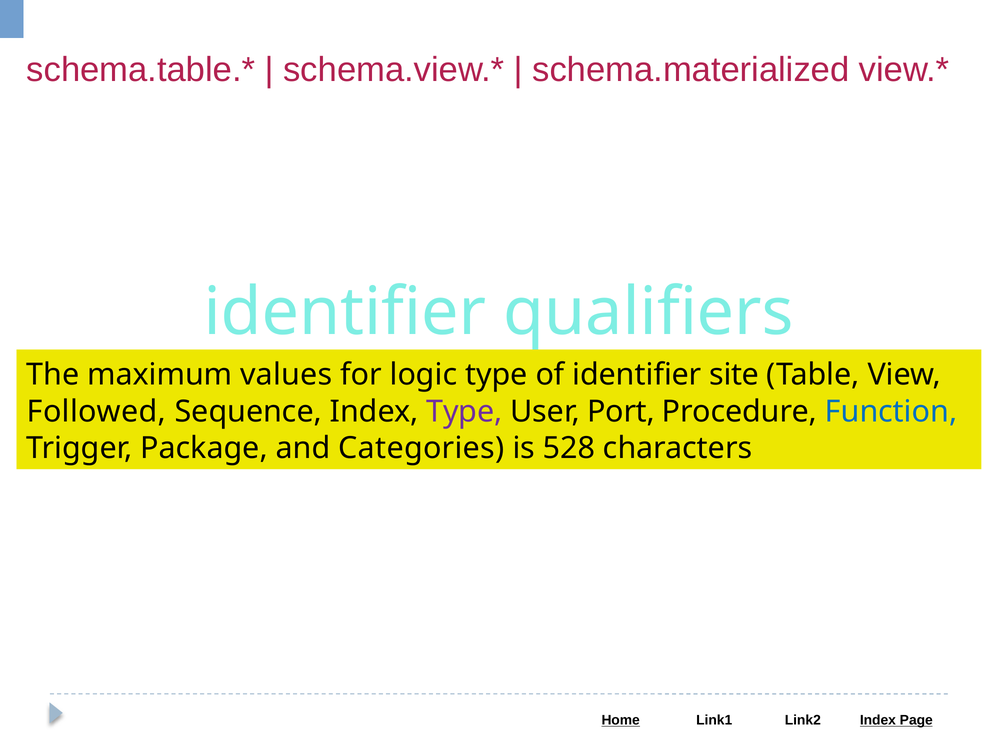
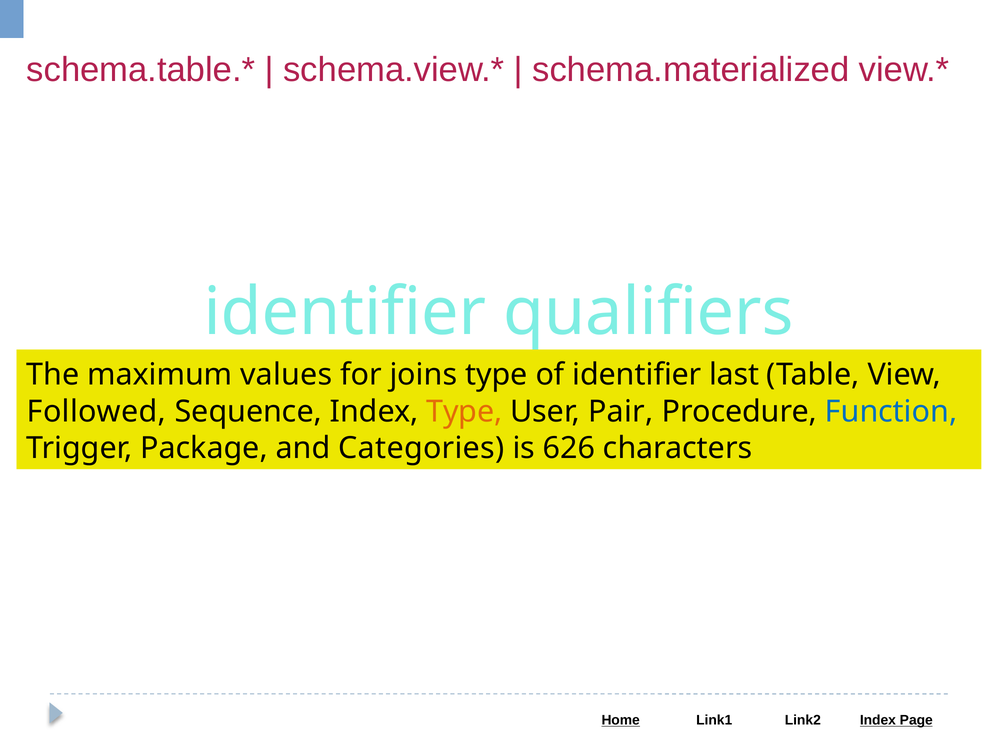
logic: logic -> joins (423, 375)
site: site -> last (734, 375)
Type colour: purple -> orange (464, 411)
Port: Port -> Pair (621, 411)
528: 528 -> 626 (569, 448)
